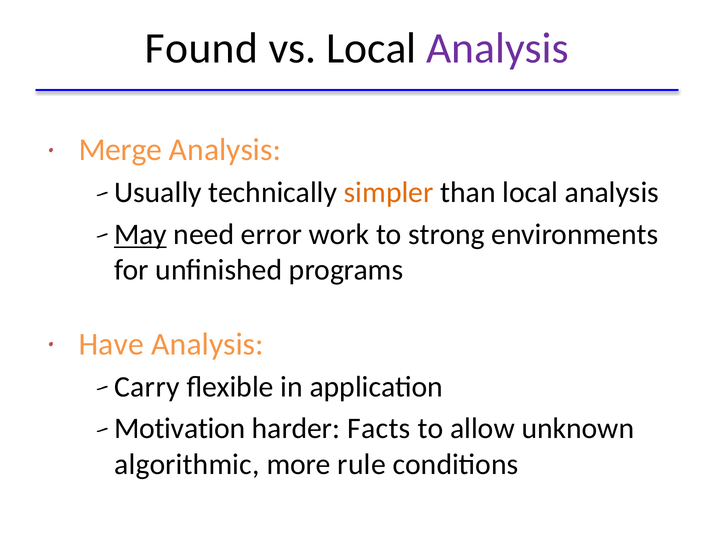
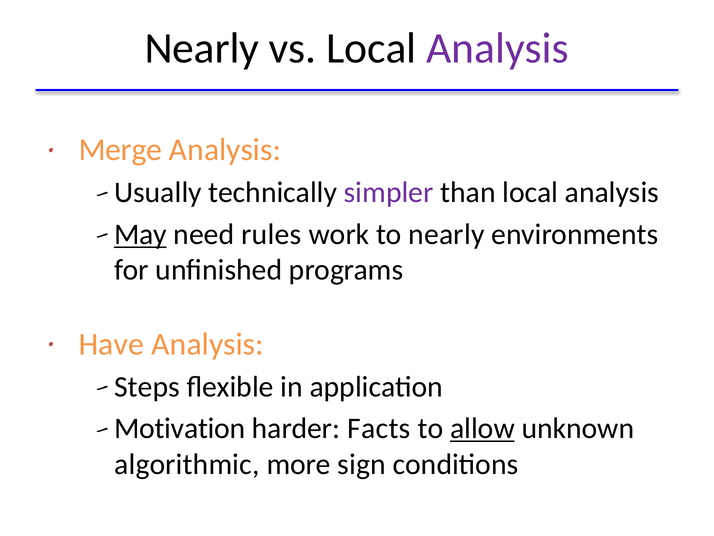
Found: Found -> Nearly (202, 48)
simpler colour: orange -> purple (389, 192)
error: error -> rules (271, 234)
to strong: strong -> nearly (446, 234)
Carry: Carry -> Steps (147, 386)
allow underline: none -> present (482, 428)
rule: rule -> sign (362, 464)
